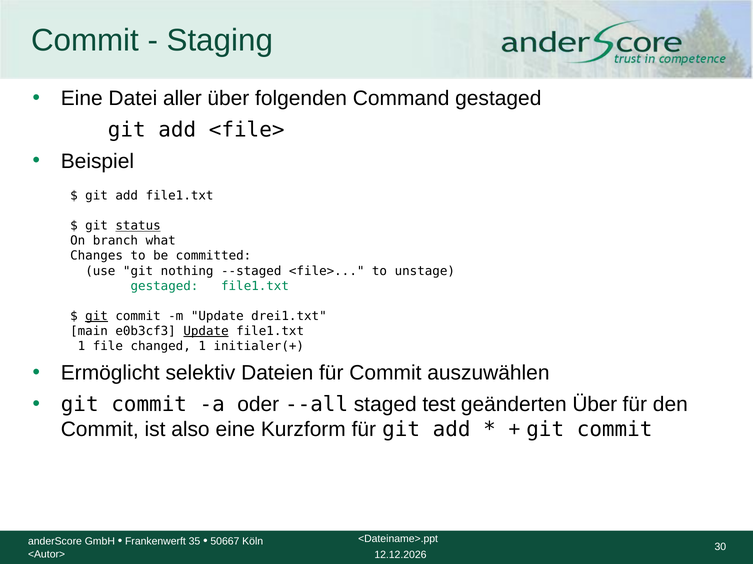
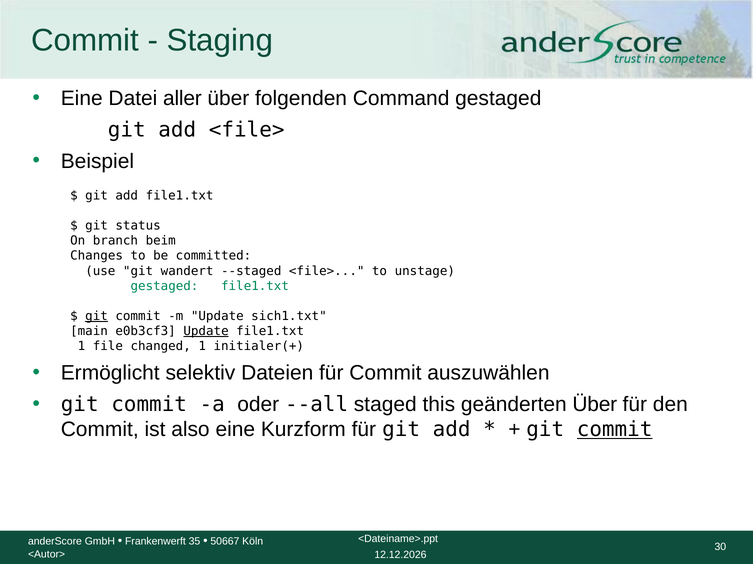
status underline: present -> none (138, 226)
what: what -> beim (161, 241)
nothing: nothing -> wandert (187, 271)
drei1.txt: drei1.txt -> sich1.txt (289, 316)
test: test -> this (439, 405)
commit underline: none -> present (615, 430)
